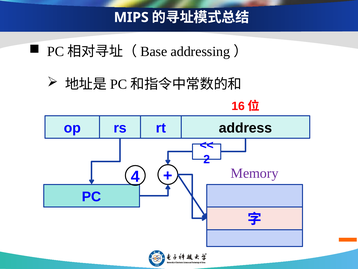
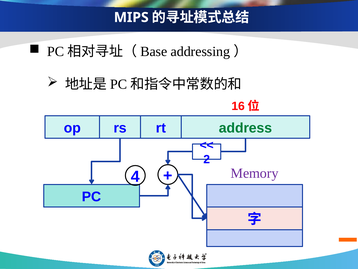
address colour: black -> green (245, 128)
